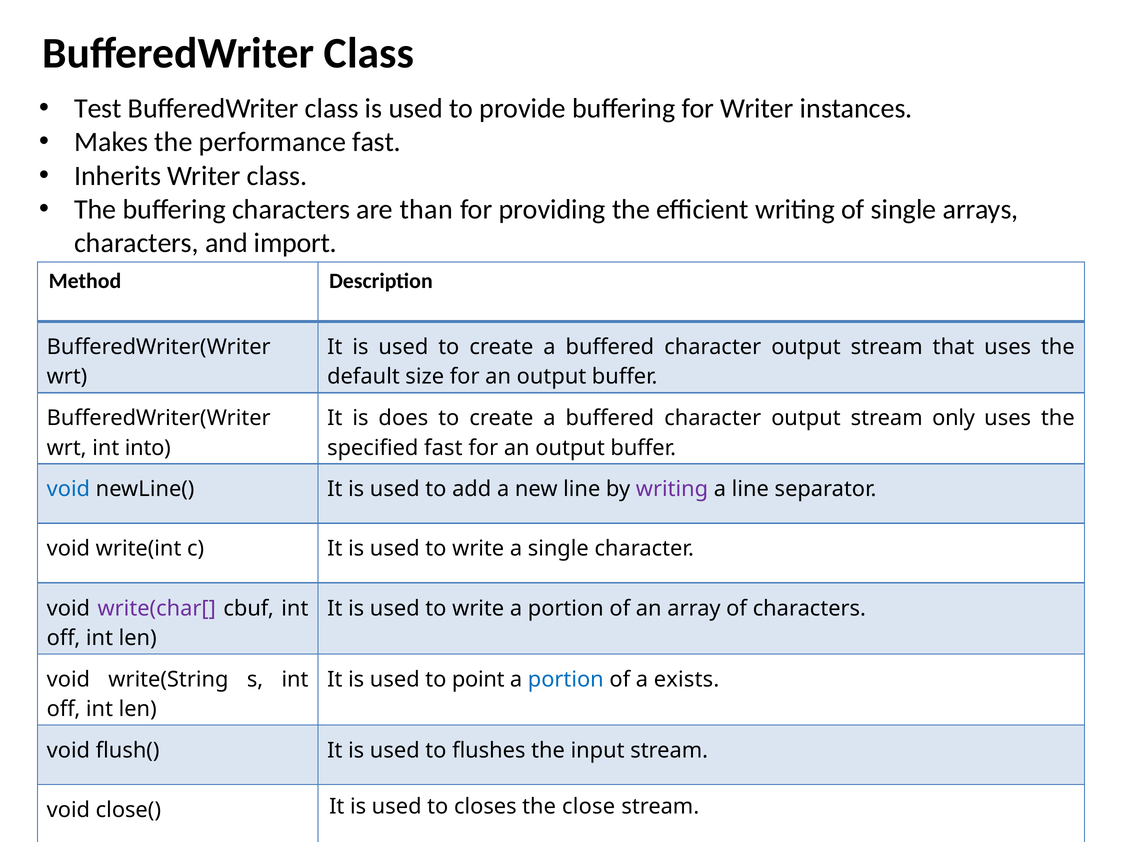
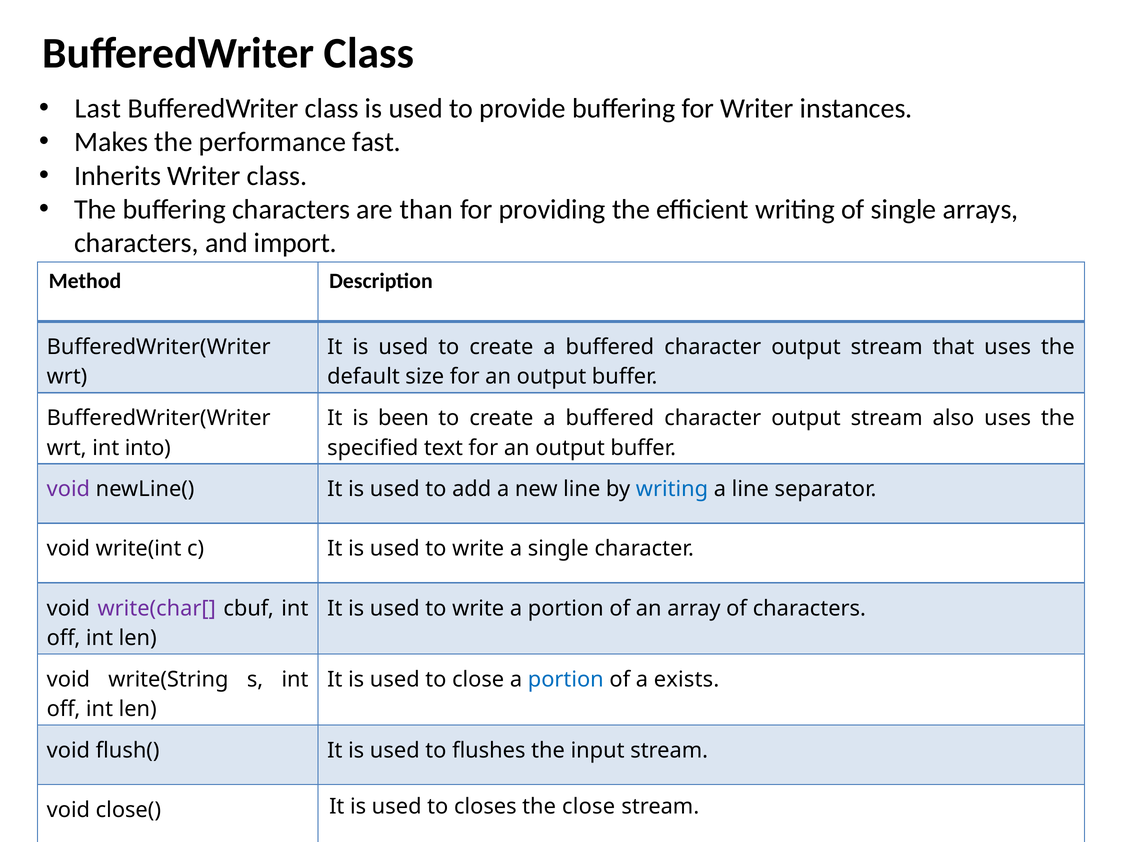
Test: Test -> Last (98, 108)
does: does -> been (404, 418)
only: only -> also (953, 418)
specified fast: fast -> text (443, 448)
void colour: blue -> purple (68, 489)
writing colour: purple -> blue (672, 489)
to point: point -> close (478, 679)
